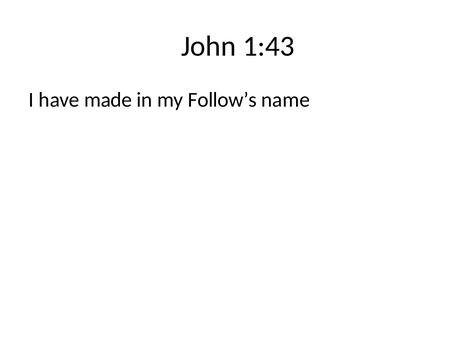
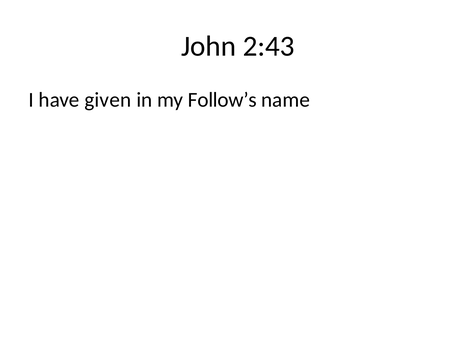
1:43: 1:43 -> 2:43 (269, 46)
made: made -> given (108, 100)
